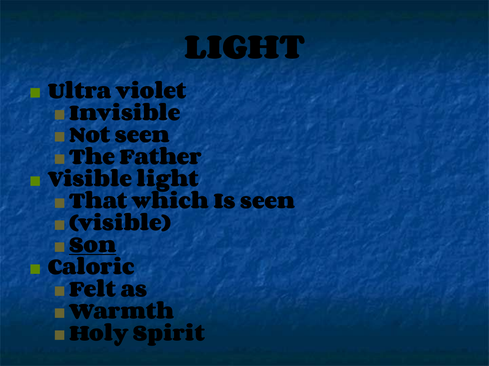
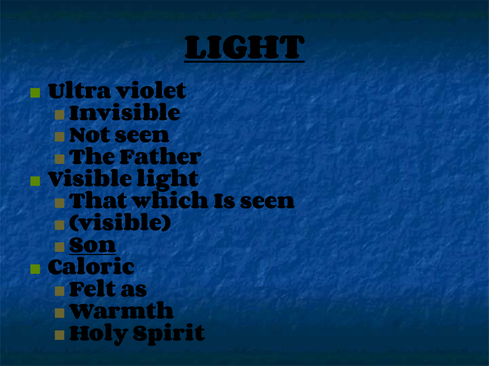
LIGHT underline: none -> present (244, 49)
